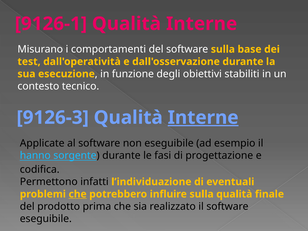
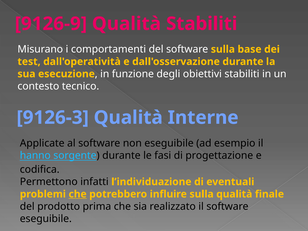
9126-1: 9126-1 -> 9126-9 (51, 24)
Interne: Interne -> Stabiliti (202, 24)
Interne underline: present -> none (203, 118)
